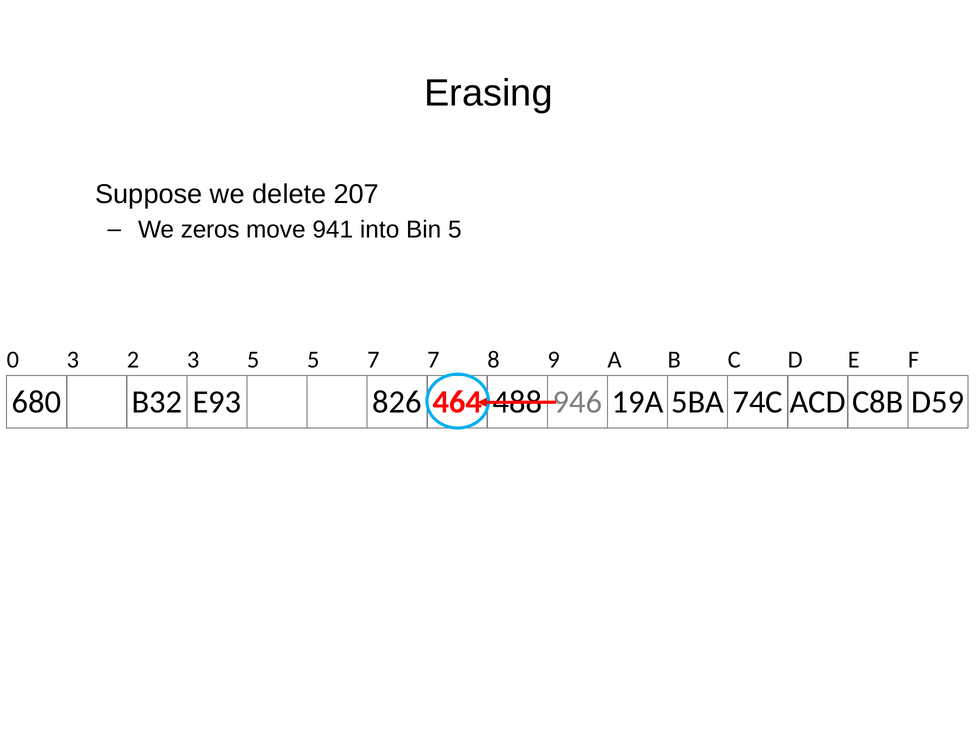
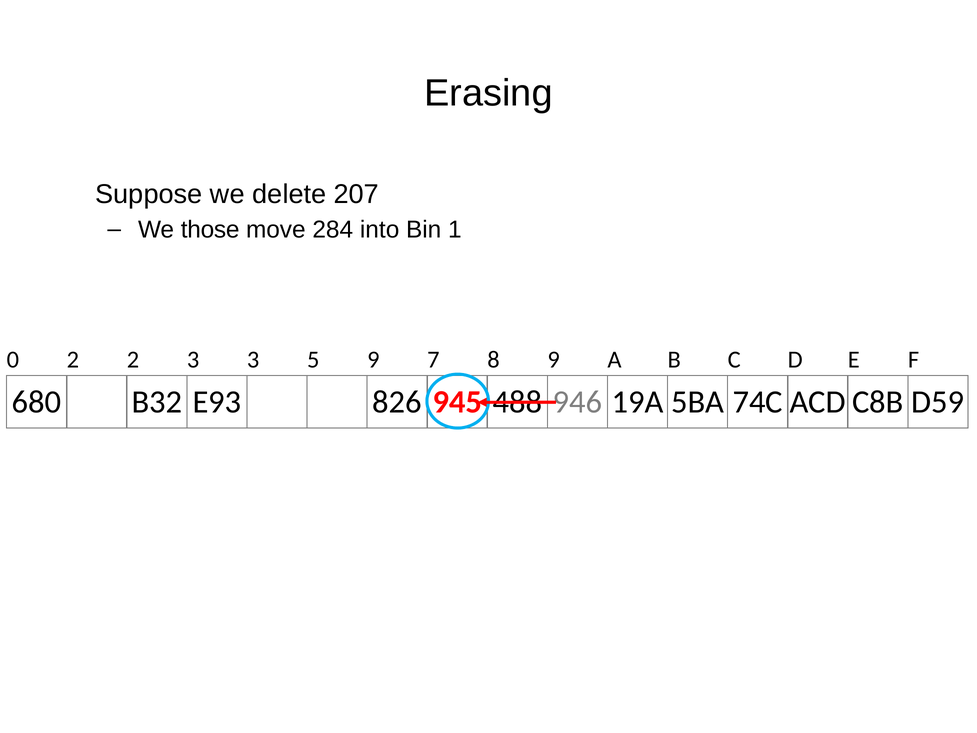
zeros: zeros -> those (210, 230)
941: 941 -> 284 (333, 230)
Bin 5: 5 -> 1 (455, 230)
0 3: 3 -> 2 (73, 360)
3 5: 5 -> 3 (253, 360)
5 7: 7 -> 9 (373, 360)
464: 464 -> 945 (457, 402)
